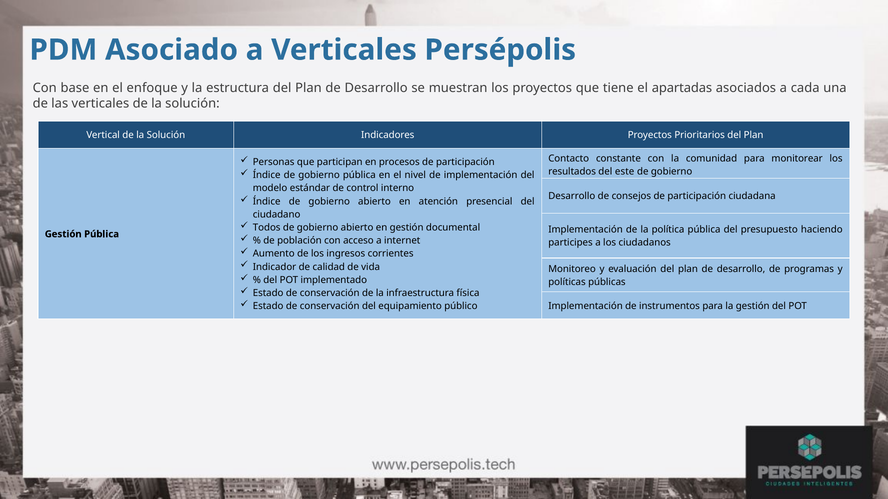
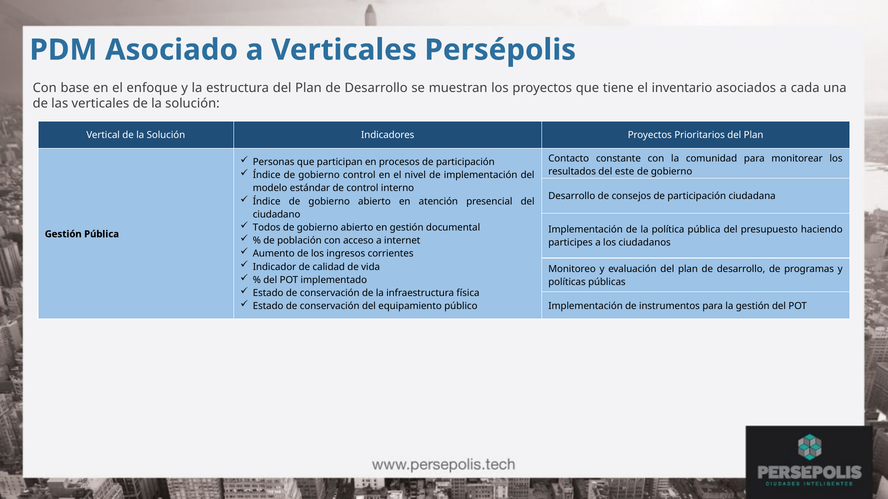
apartadas: apartadas -> inventario (682, 88)
gobierno pública: pública -> control (359, 175)
